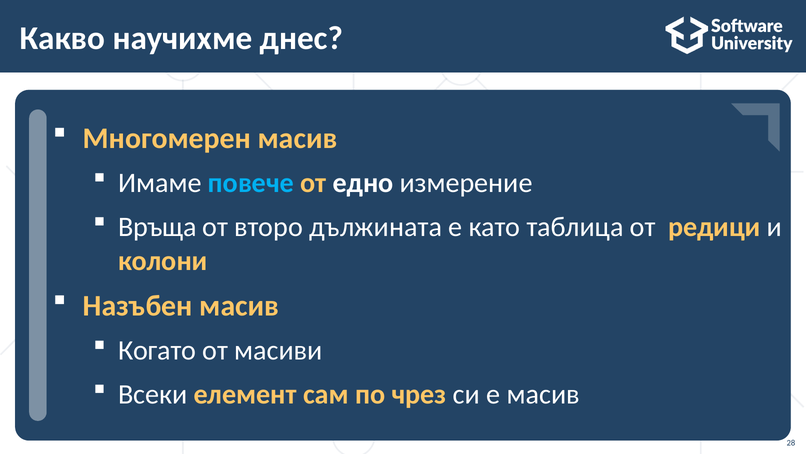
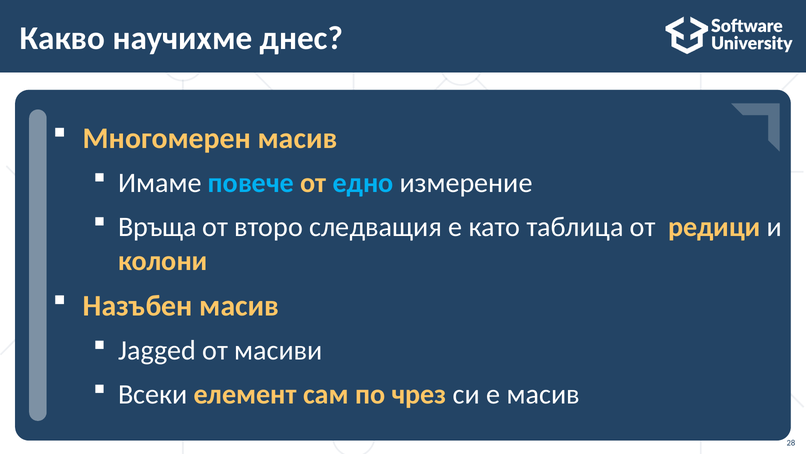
едно colour: white -> light blue (363, 183)
дължината: дължината -> следващия (376, 227)
Когато: Когато -> Jagged (157, 350)
